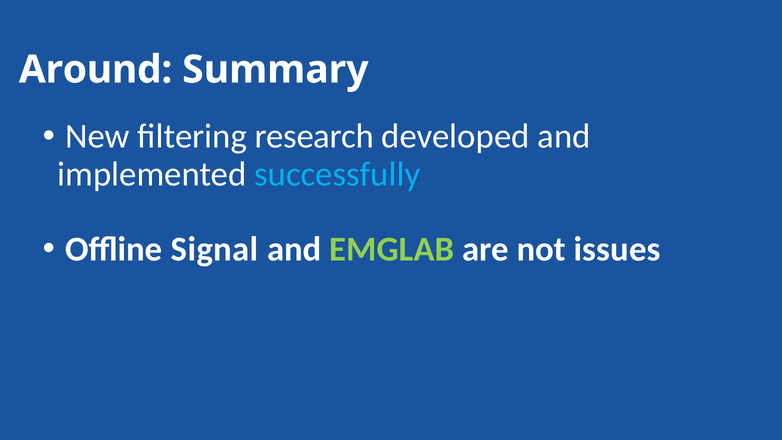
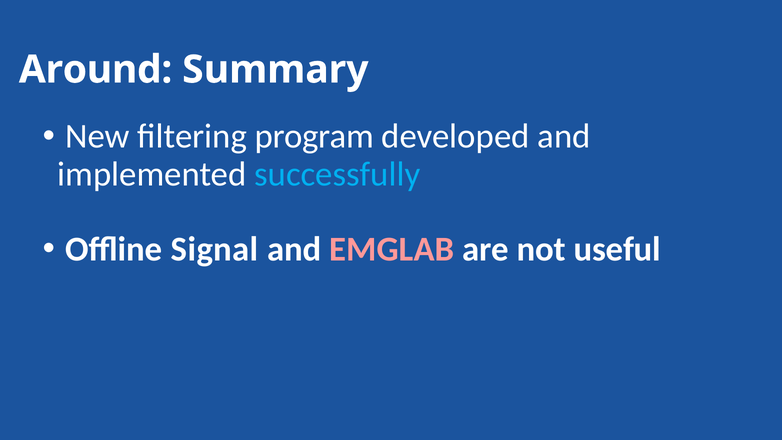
research: research -> program (314, 136)
EMGLAB colour: light green -> pink (392, 249)
issues: issues -> useful (617, 249)
